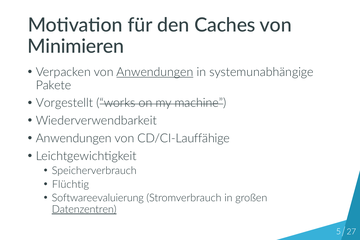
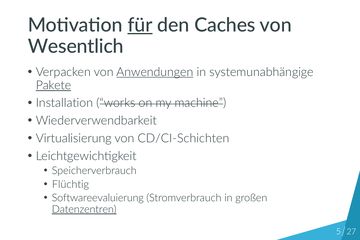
für underline: none -> present (140, 25)
Minimieren: Minimieren -> Wesentlich (76, 46)
Pakete underline: none -> present (53, 85)
Vorgestellt: Vorgestellt -> Installation (64, 103)
Anwendungen: Anwendungen -> Virtualisierung (74, 138)
CD/CI-Lauffähige: CD/CI-Lauffähige -> CD/CI-Schichten (183, 138)
